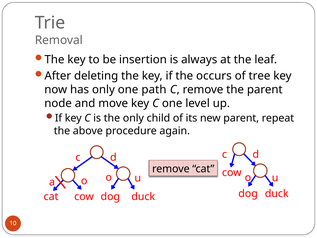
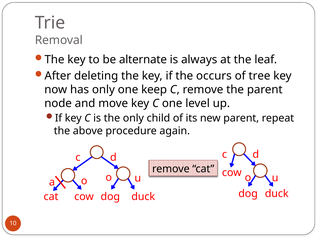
insertion: insertion -> alternate (143, 59)
path: path -> keep (154, 89)
